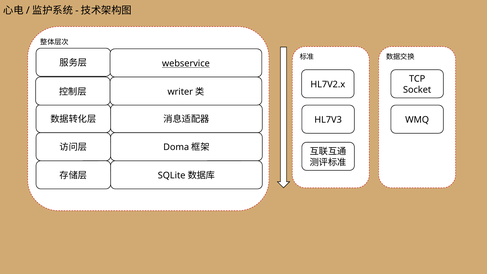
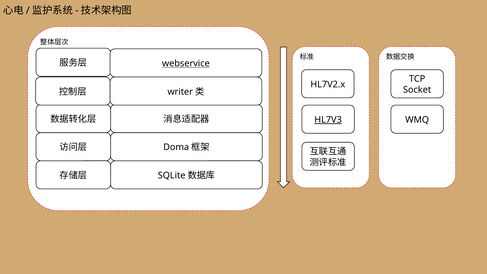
HL7V3 underline: none -> present (328, 120)
